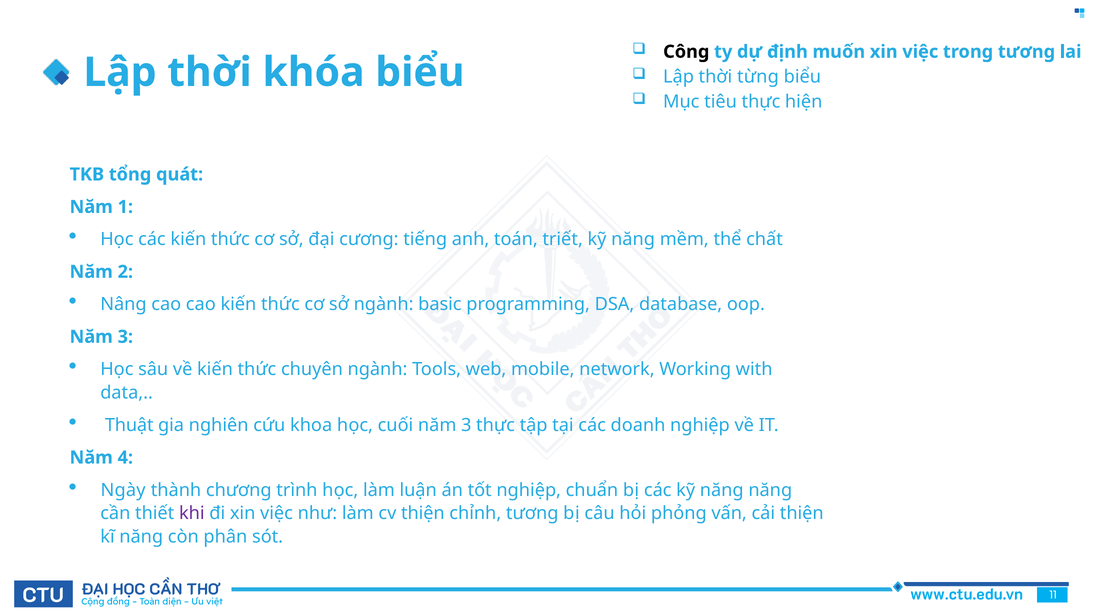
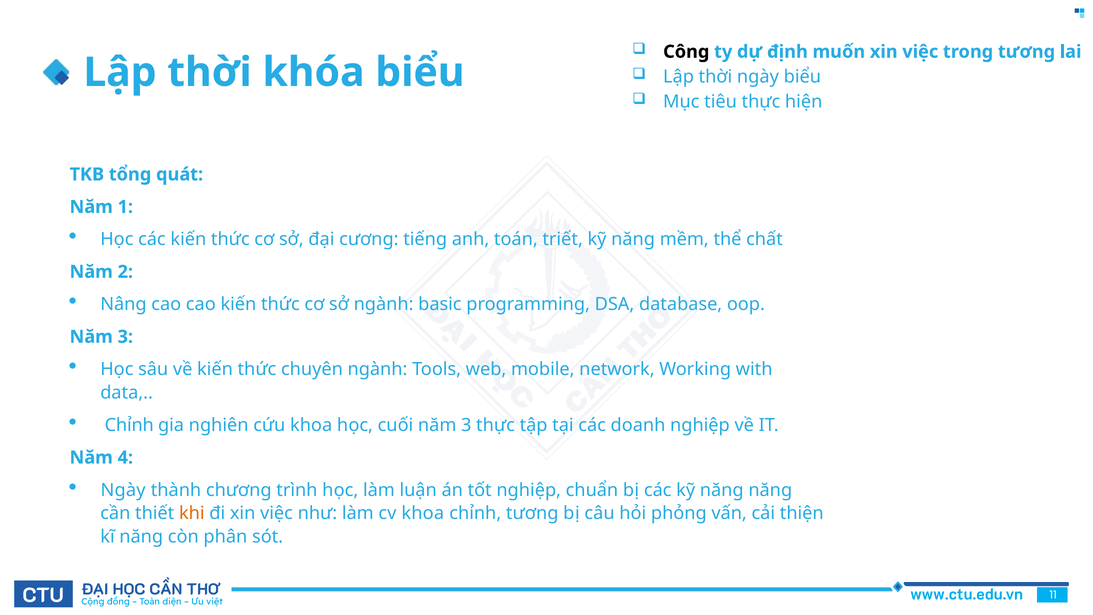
thời từng: từng -> ngày (758, 77)
Thuật: Thuật -> Chỉnh (129, 425)
khi colour: purple -> orange (192, 513)
cv thiện: thiện -> khoa (423, 513)
